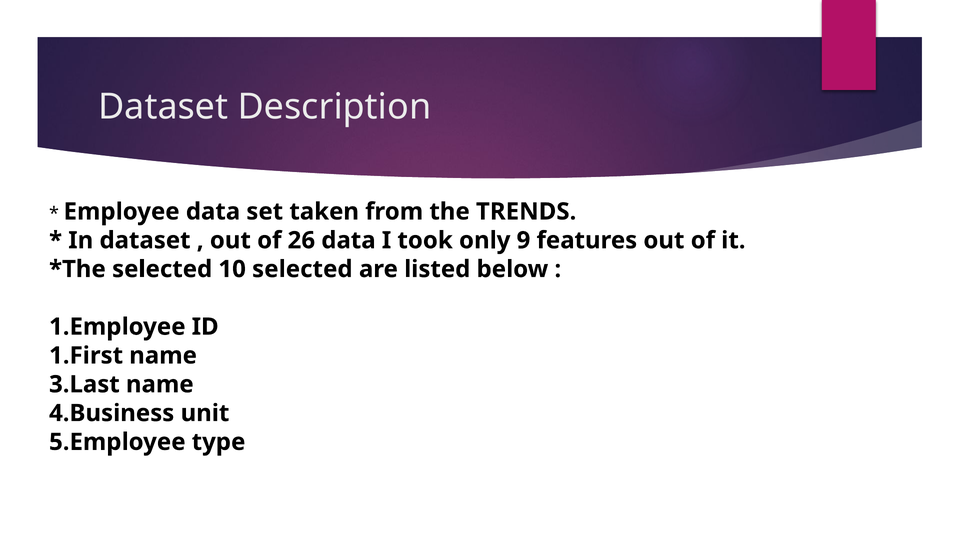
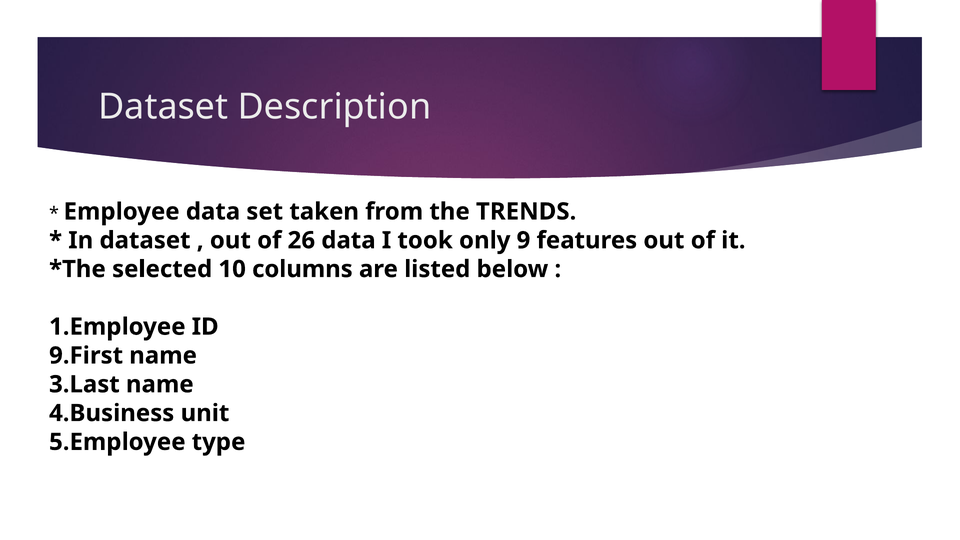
10 selected: selected -> columns (302, 269)
1.First: 1.First -> 9.First (86, 356)
